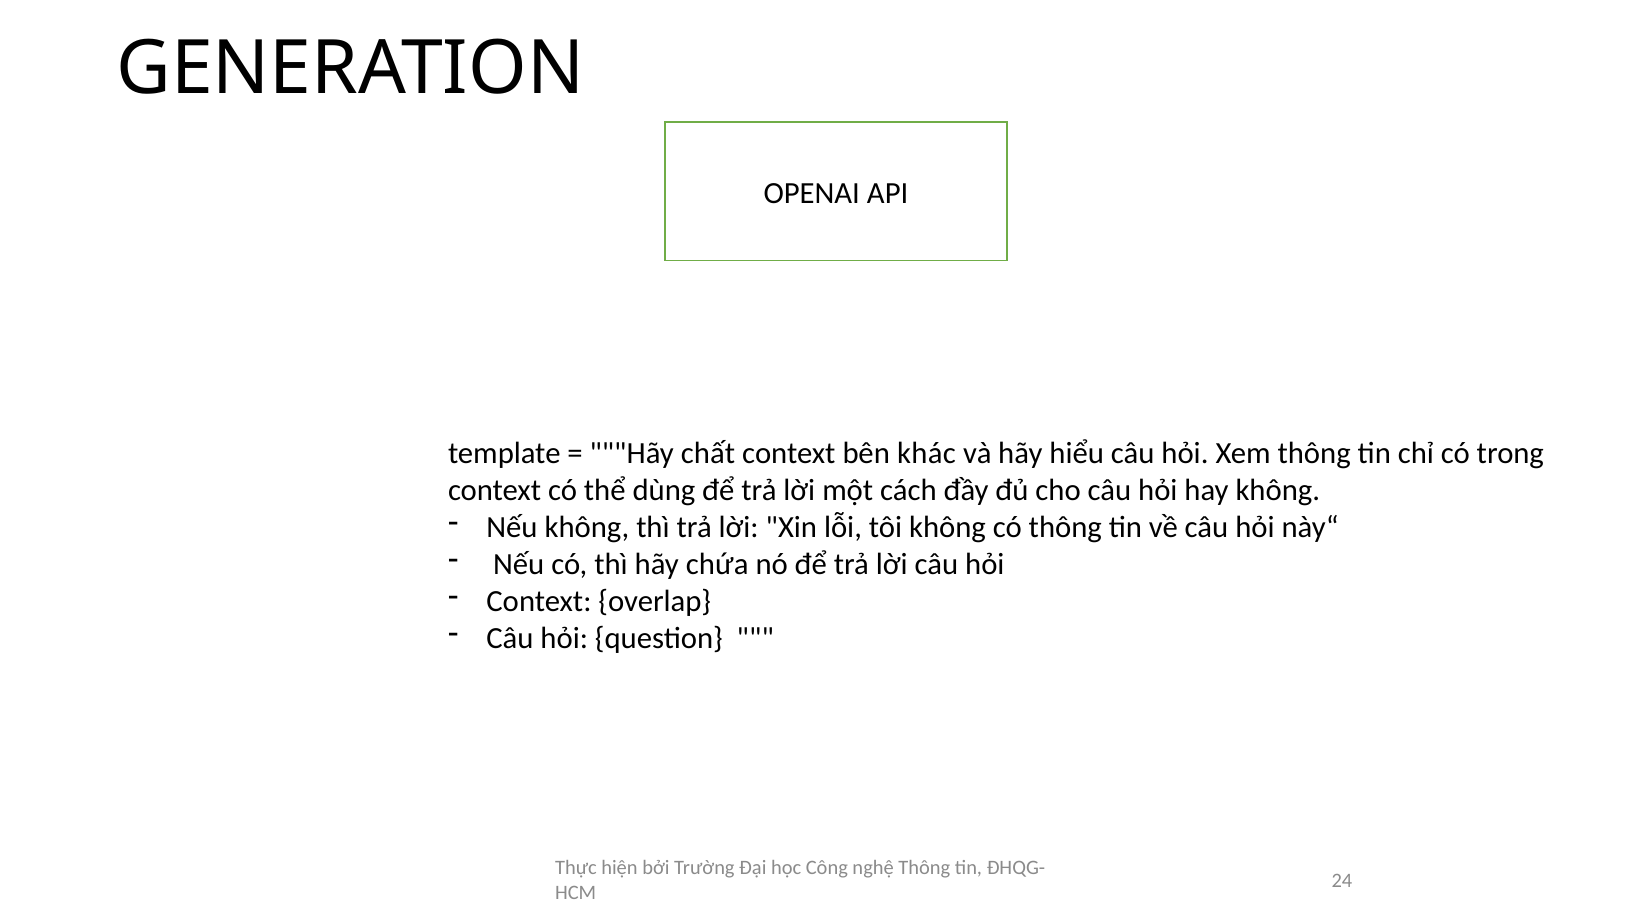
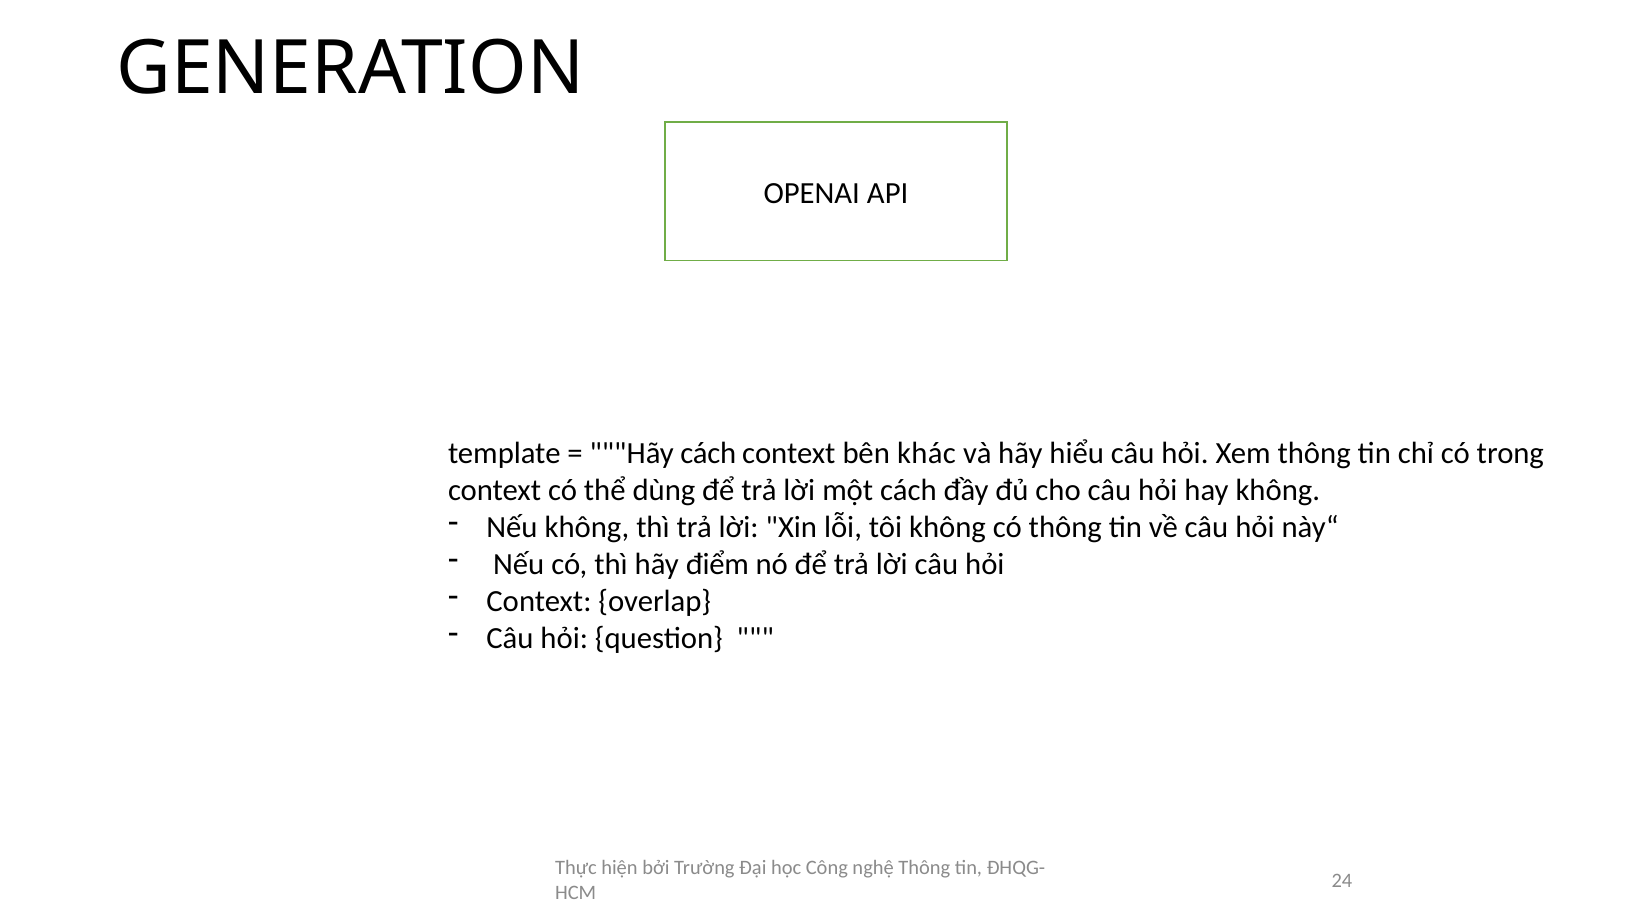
Hãy chất: chất -> cách (708, 454)
chứa: chứa -> điểm (717, 564)
